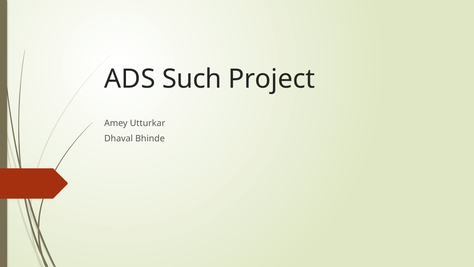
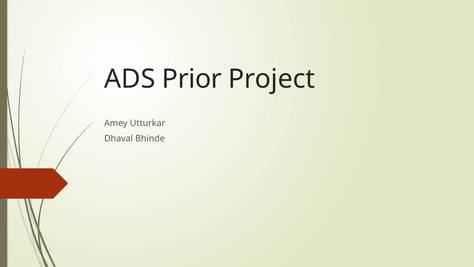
Such: Such -> Prior (192, 79)
